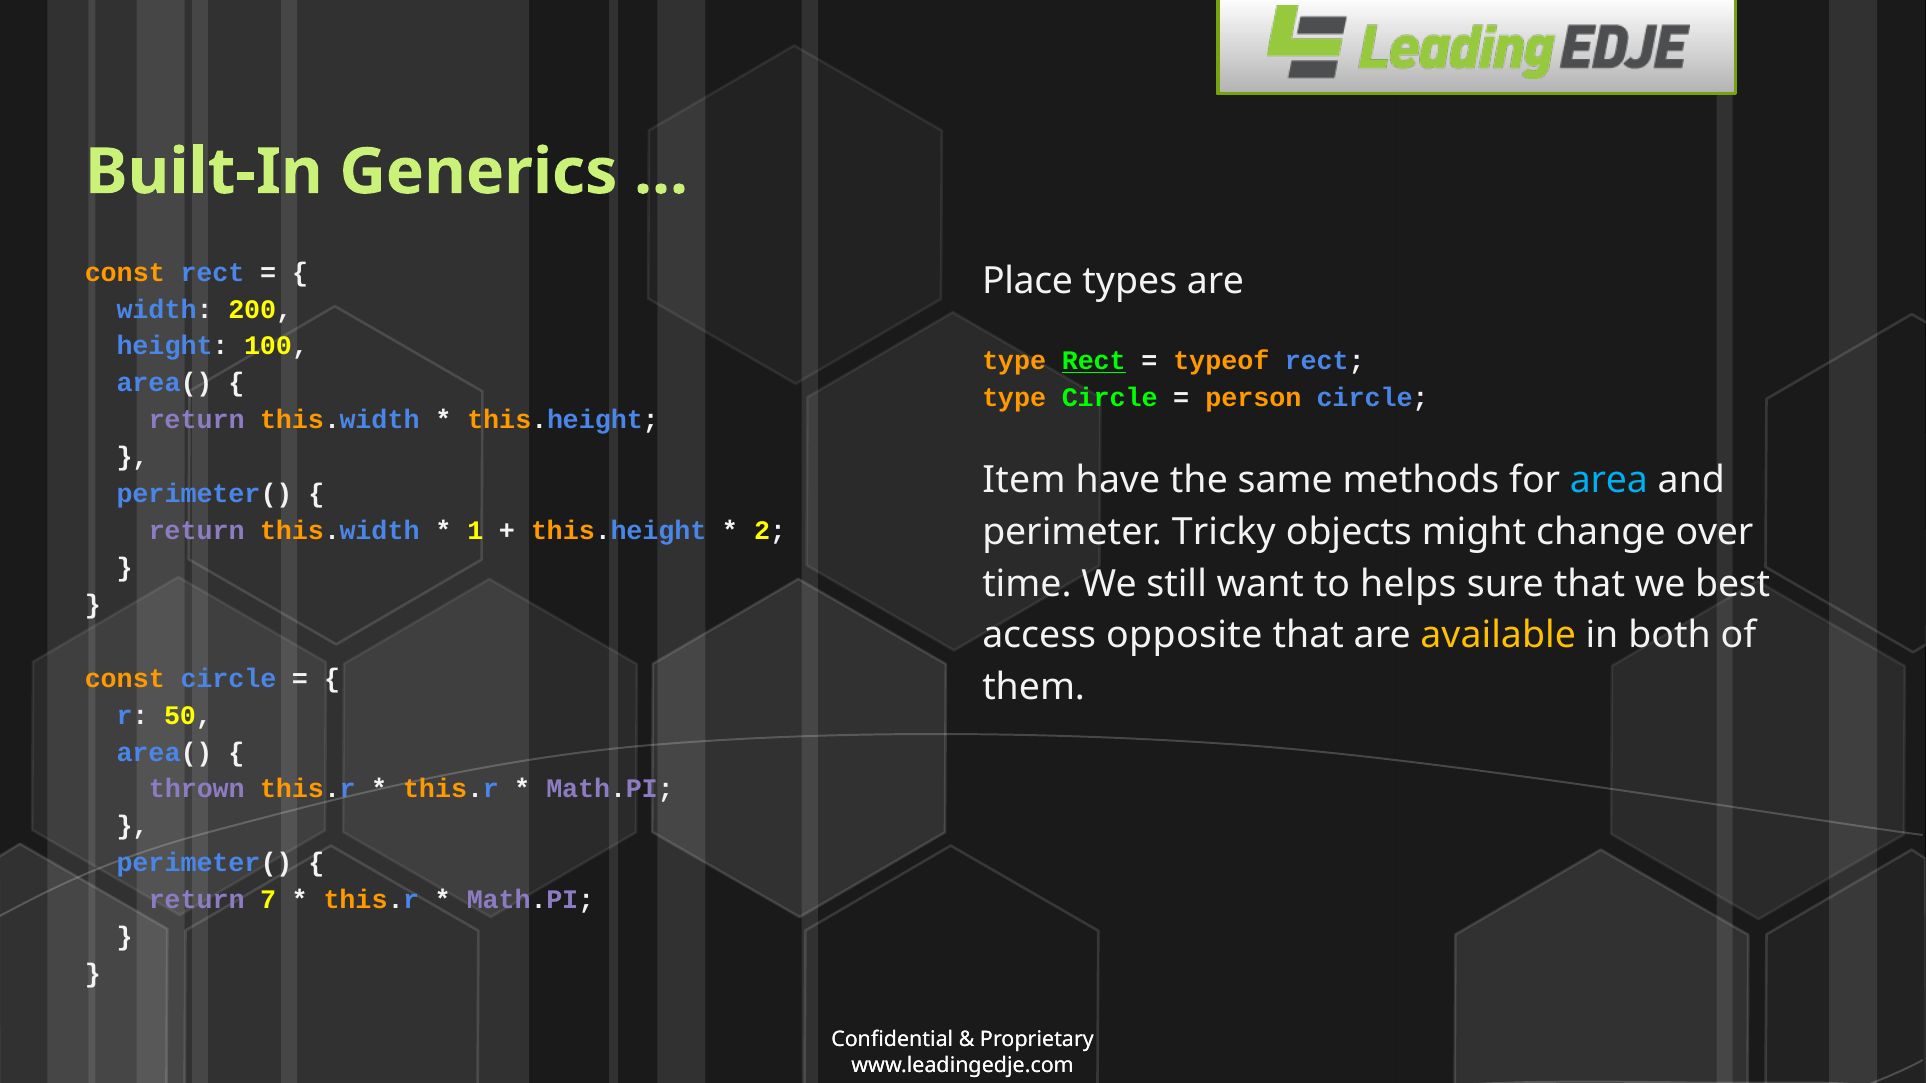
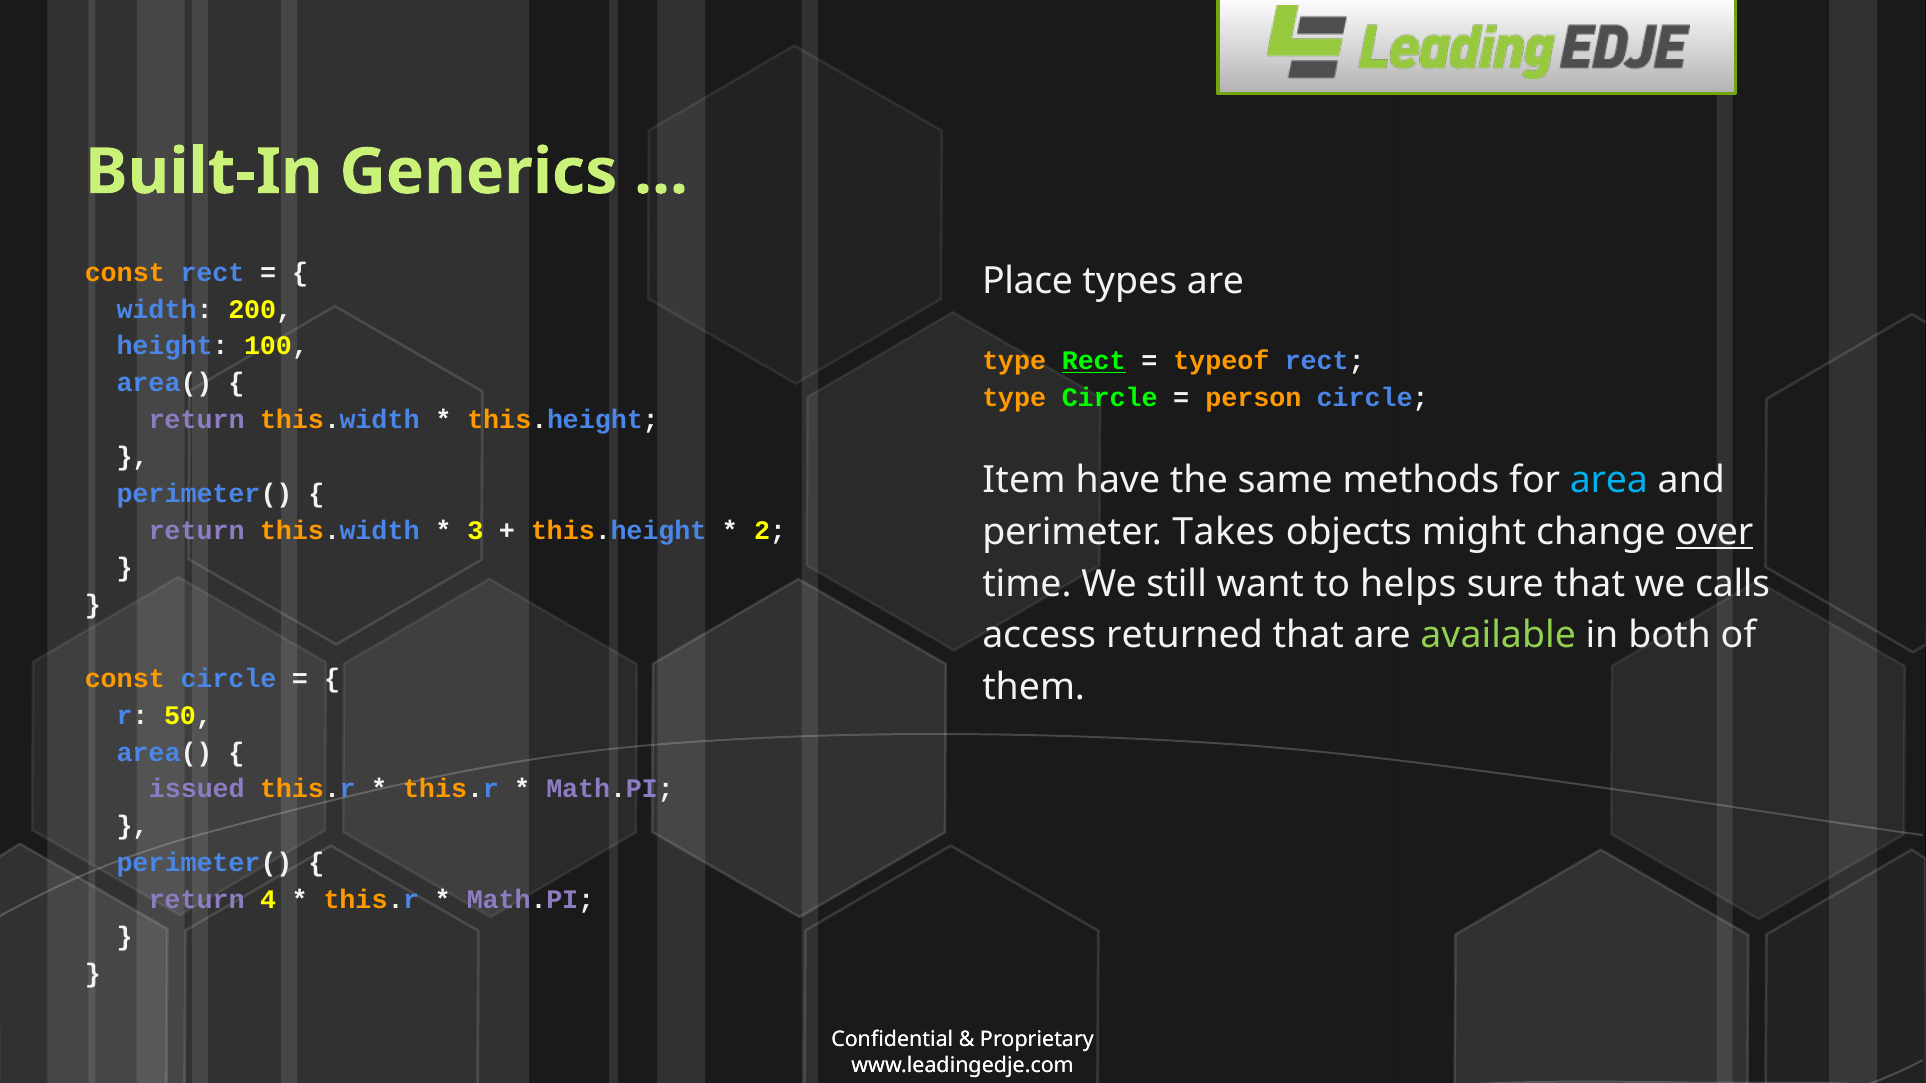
1: 1 -> 3 (476, 531)
Tricky: Tricky -> Takes (1224, 532)
over underline: none -> present (1715, 532)
best: best -> calls (1733, 584)
opposite: opposite -> returned (1184, 636)
available colour: yellow -> light green (1498, 636)
thrown: thrown -> issued (197, 789)
7: 7 -> 4 (268, 900)
